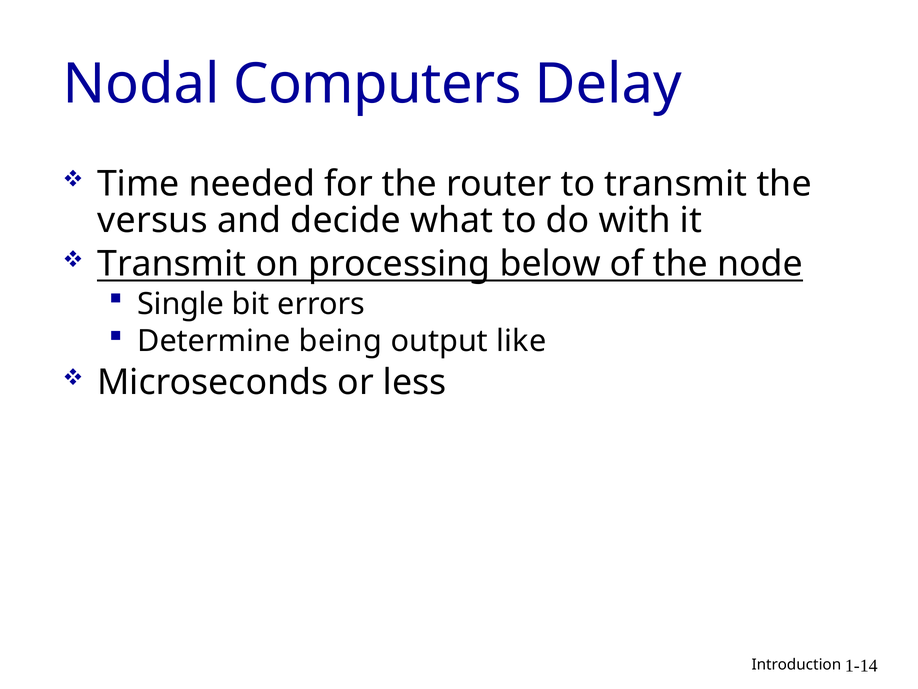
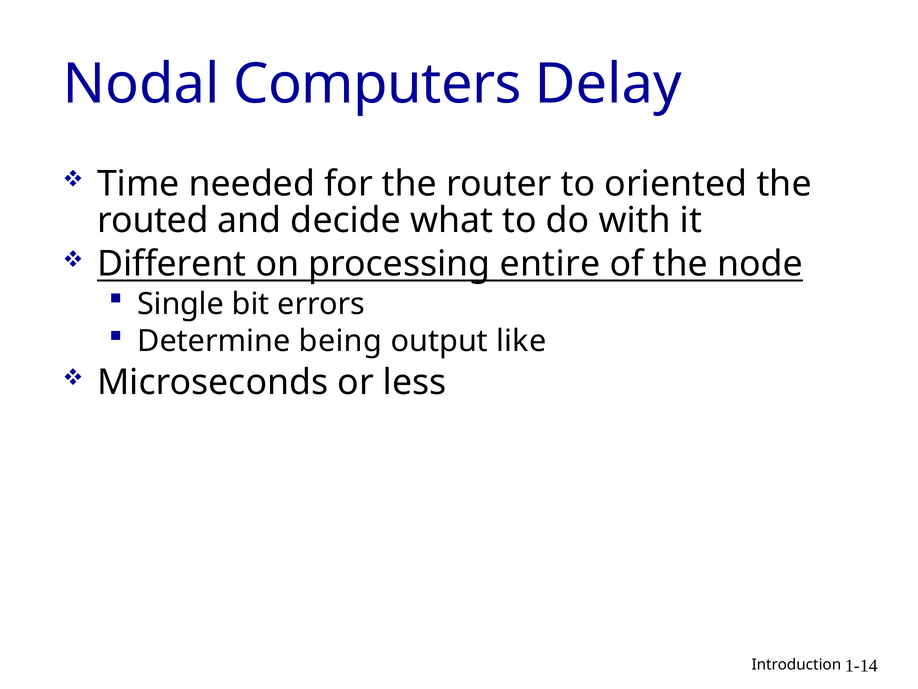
to transmit: transmit -> oriented (676, 184)
versus: versus -> routed (153, 220)
Transmit: Transmit -> Different (172, 264)
below: below -> entire (550, 264)
